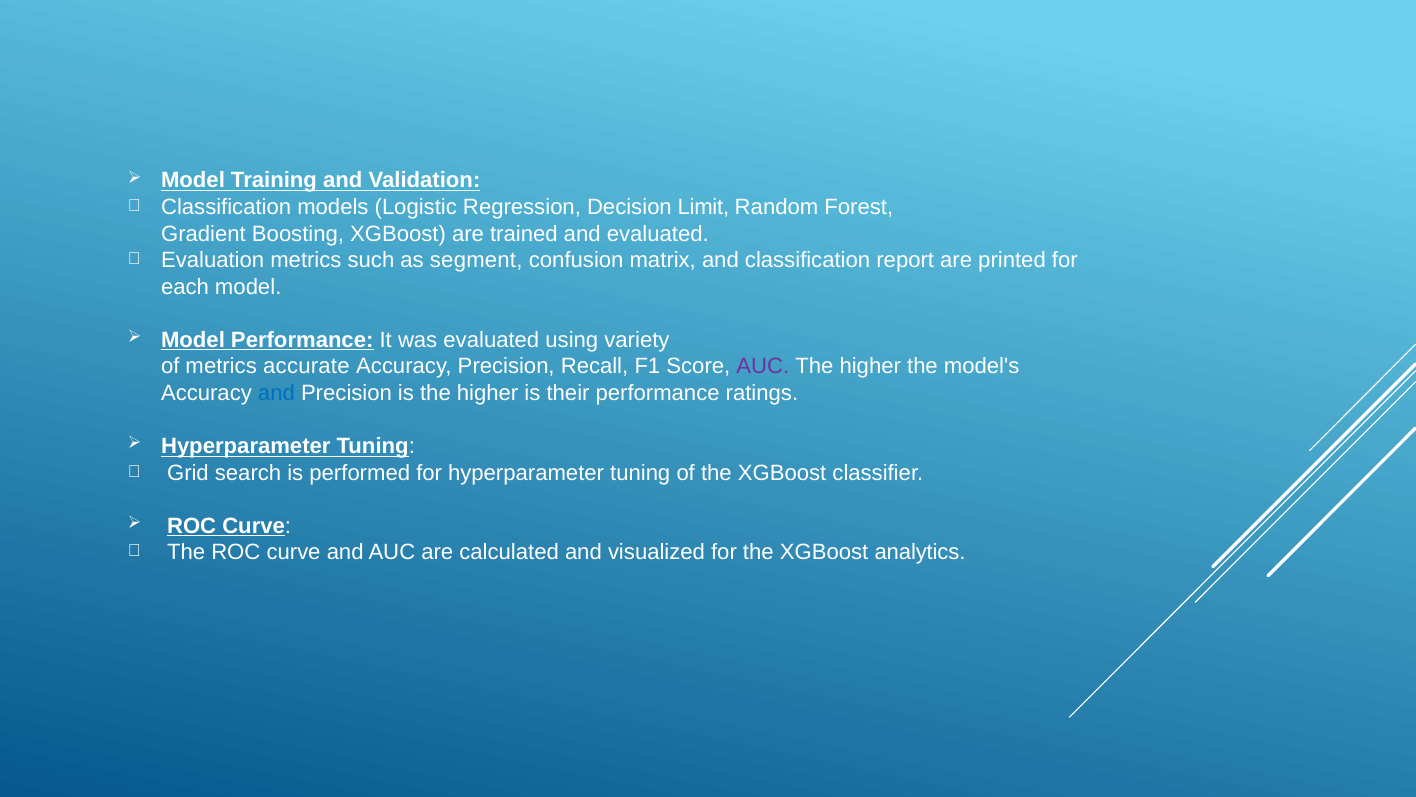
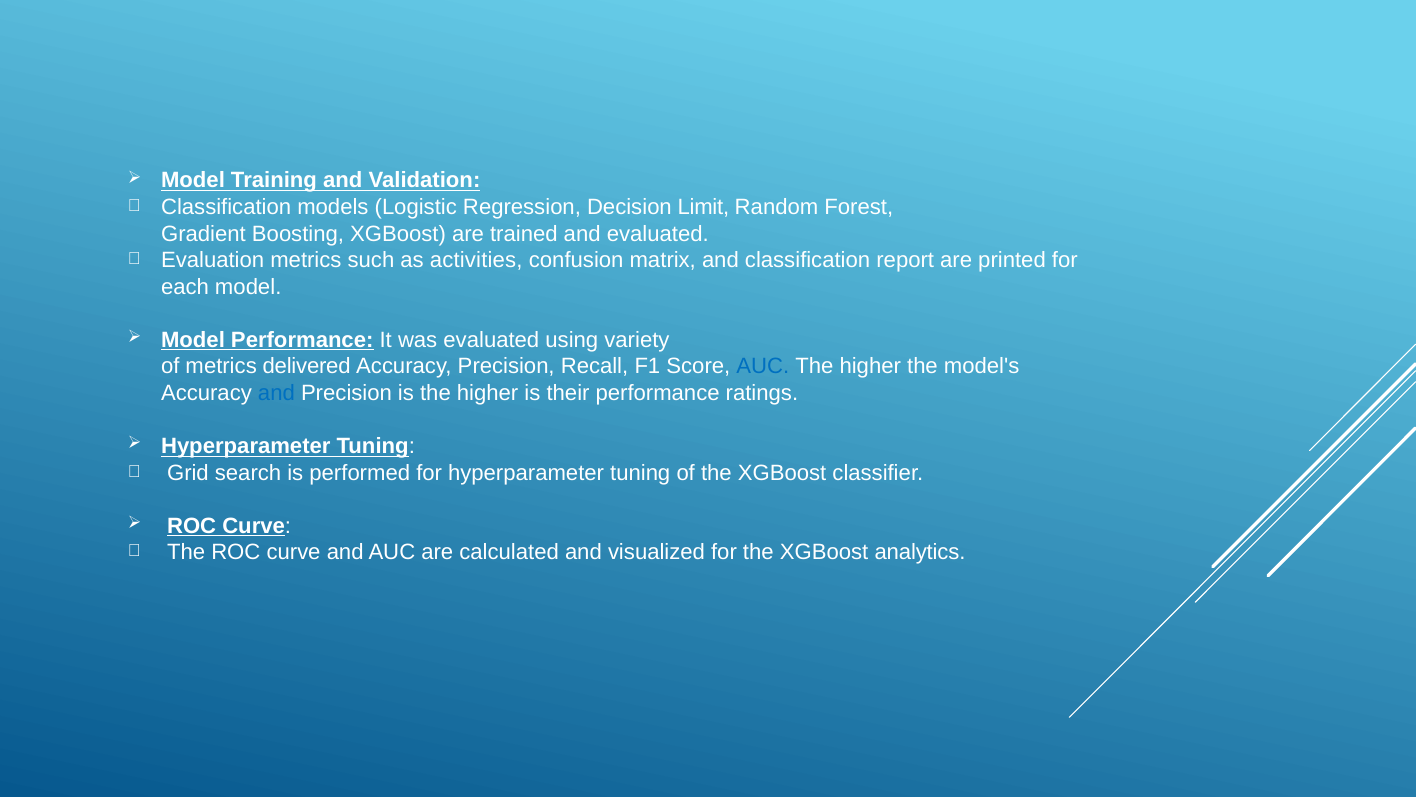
segment: segment -> activities (476, 260)
accurate: accurate -> delivered (307, 366)
AUC colour: purple -> blue (763, 366)
